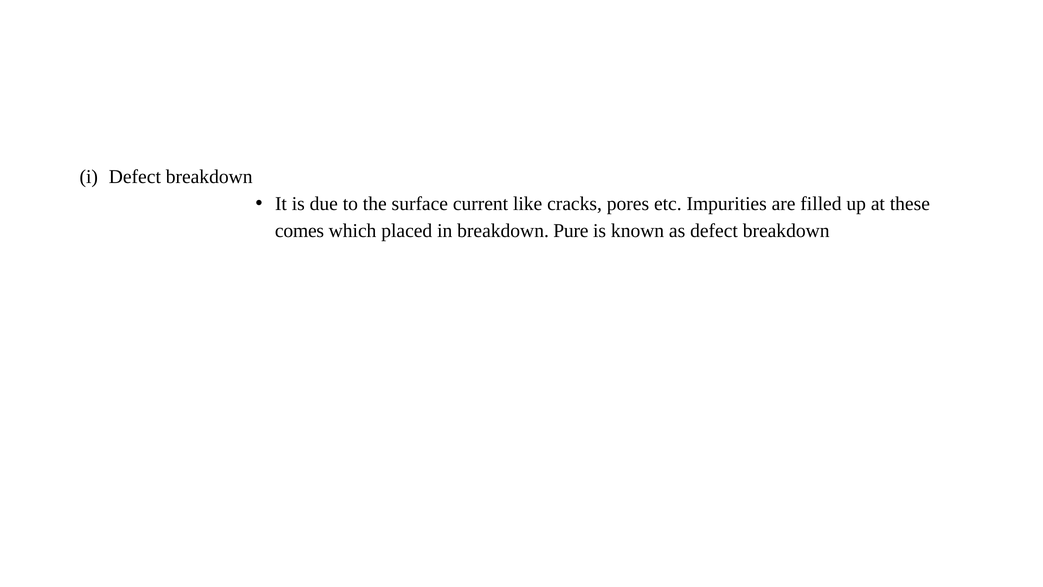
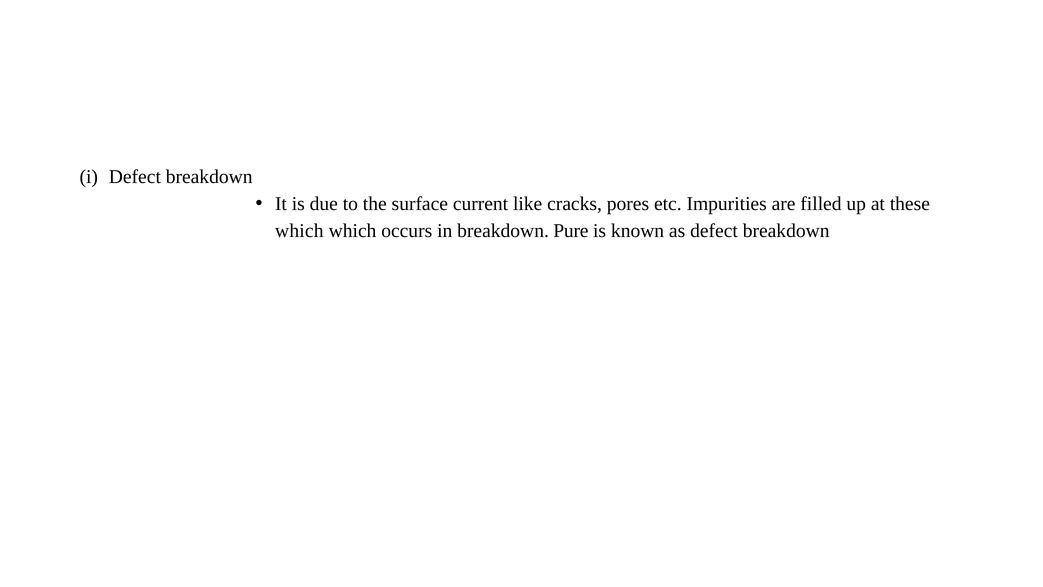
comes: comes -> which (299, 231)
placed: placed -> occurs (407, 231)
